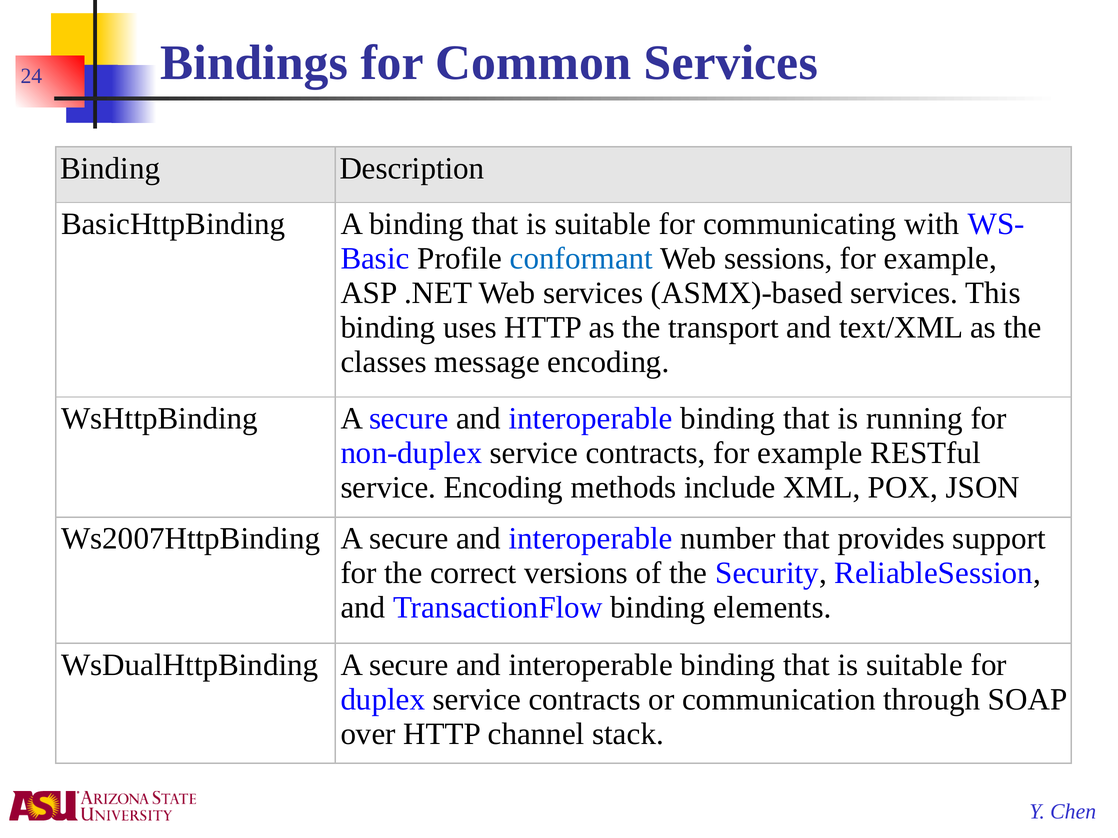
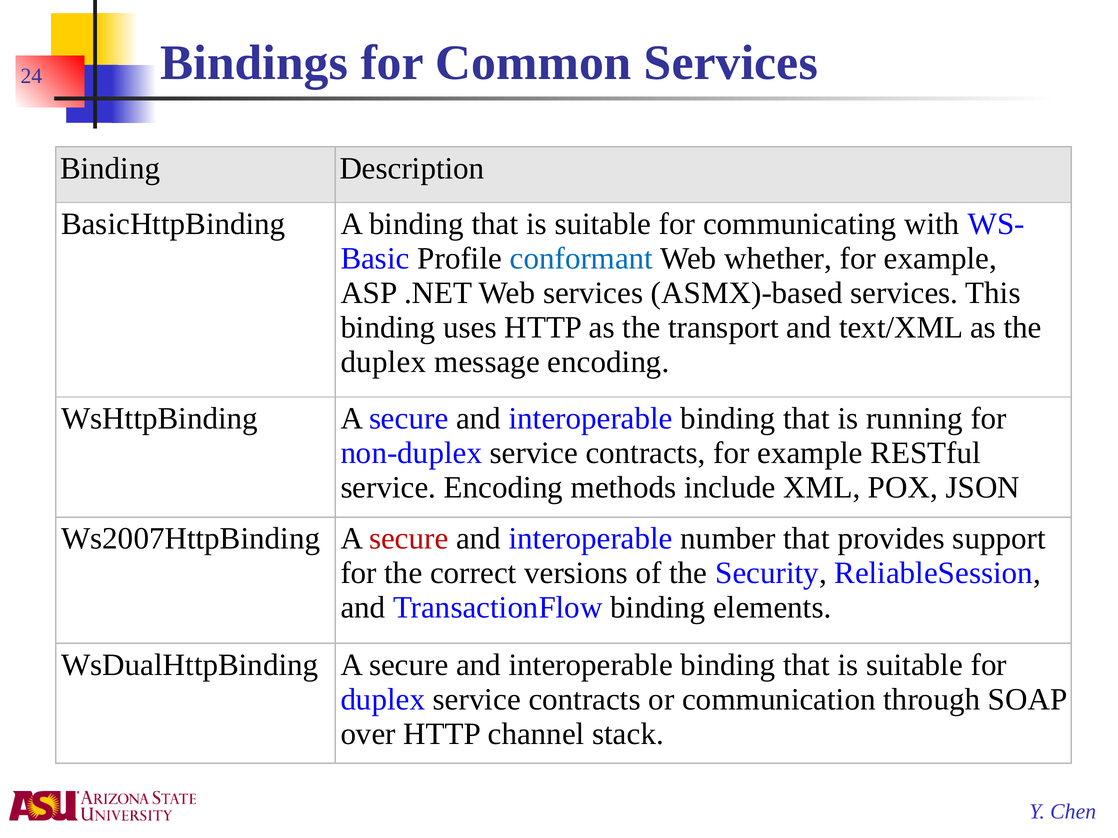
sessions: sessions -> whether (778, 259)
classes: classes -> duplex (383, 362)
secure colour: black -> red (409, 539)
